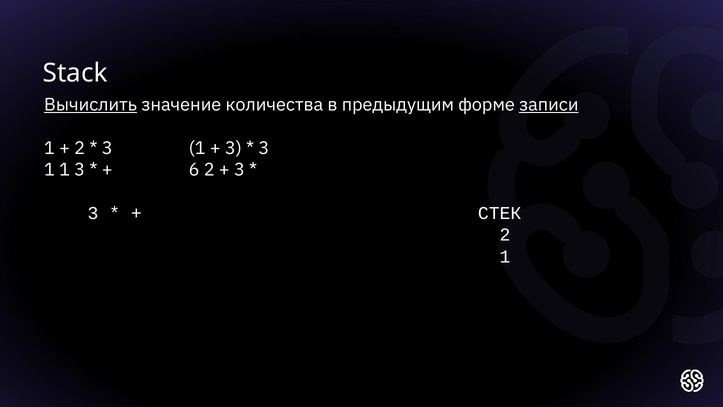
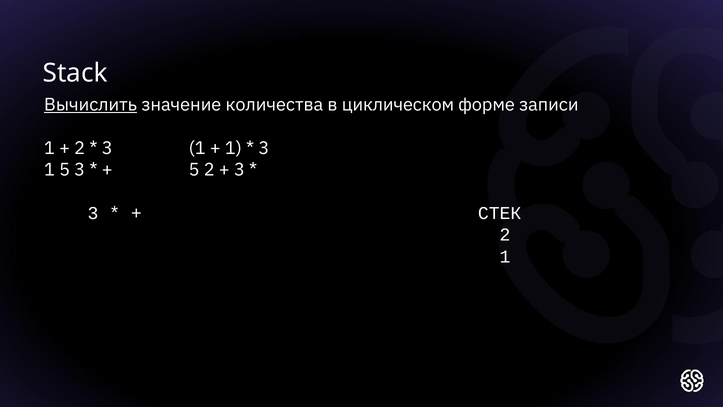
предыдущим: предыдущим -> циклическом (398, 105)
записи underline: present -> none (549, 105)
3: 3 -> 1 (233, 148)
1 1: 1 -> 5 (65, 170)
6: 6 -> 5 (194, 170)
